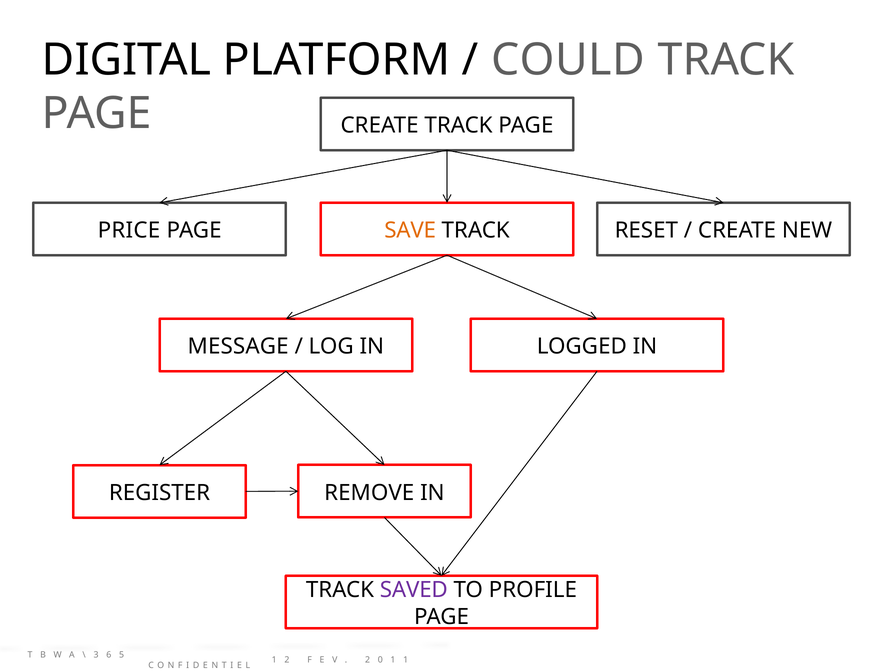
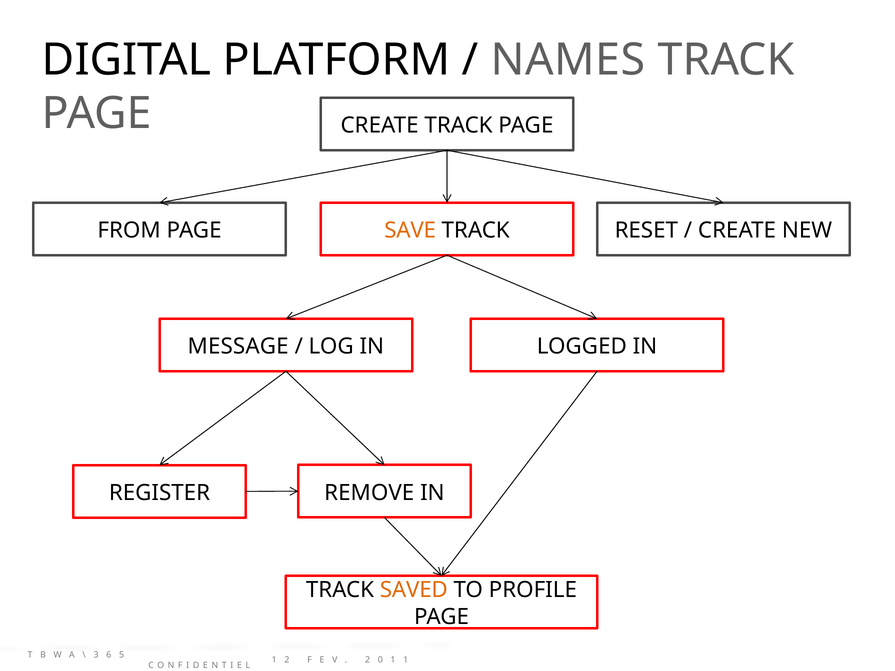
COULD: COULD -> NAMES (568, 60)
PRICE: PRICE -> FROM (129, 231)
SAVED colour: purple -> orange (414, 590)
